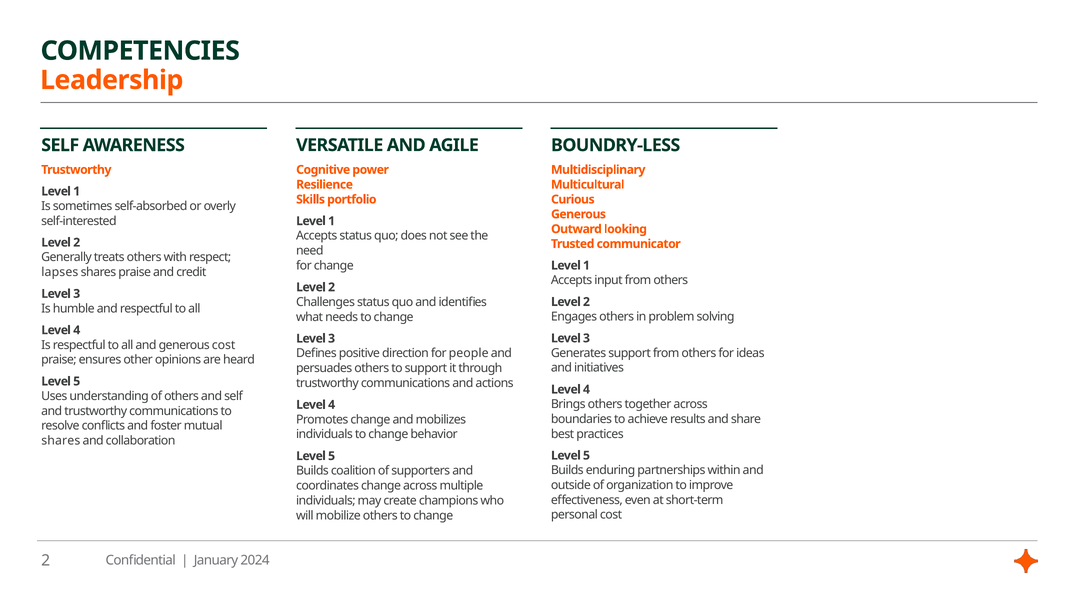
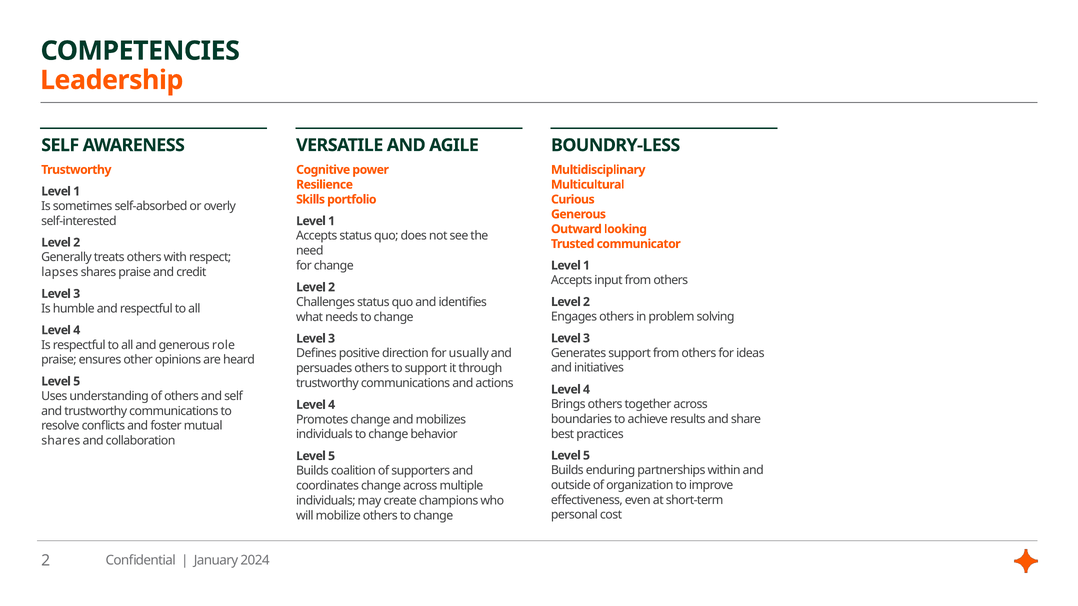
generous cost: cost -> role (223, 345)
people: people -> usually (469, 354)
